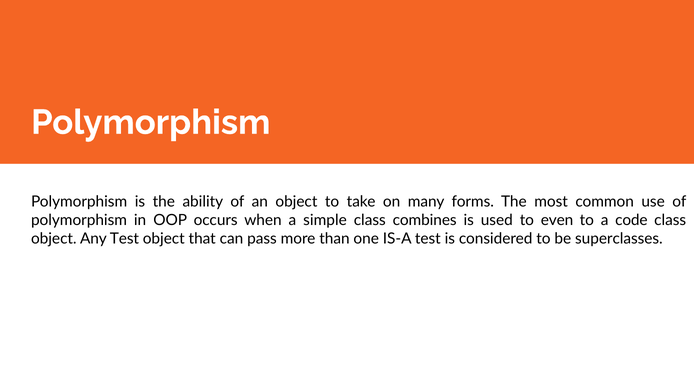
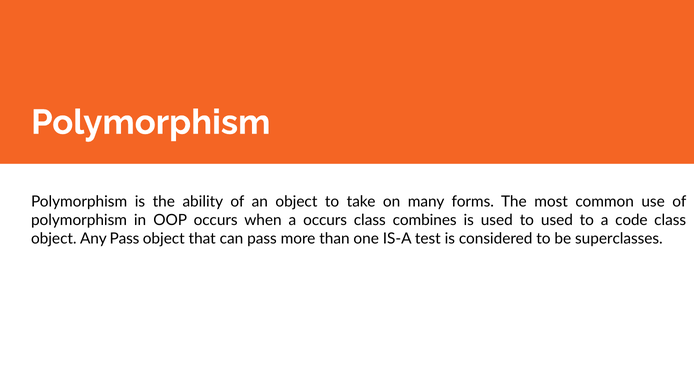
a simple: simple -> occurs (325, 220)
to even: even -> used (557, 220)
Any Test: Test -> Pass (124, 239)
